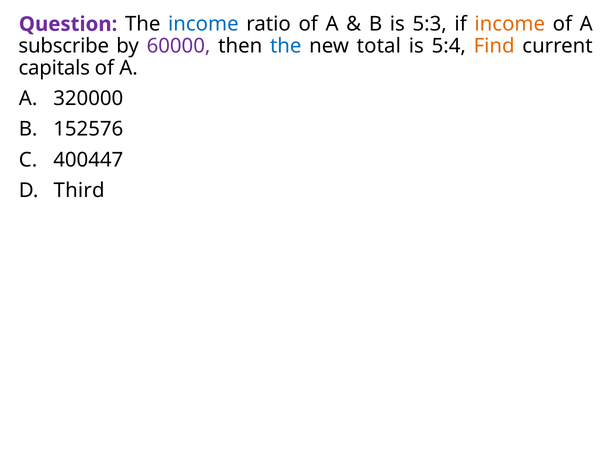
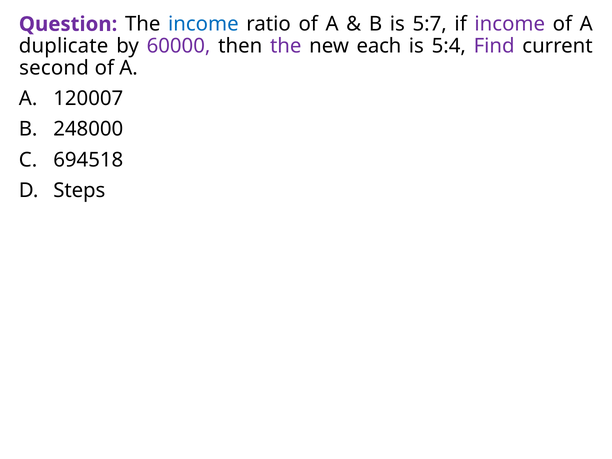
5:3: 5:3 -> 5:7 (430, 24)
income colour: orange -> purple (510, 24)
subscribe: subscribe -> duplicate (64, 46)
the colour: blue -> purple (286, 46)
total: total -> each (379, 46)
Find colour: orange -> purple (494, 46)
capitals: capitals -> second (54, 68)
320000: 320000 -> 120007 (88, 99)
152576: 152576 -> 248000 (88, 129)
400447: 400447 -> 694518 (88, 160)
Third: Third -> Steps (79, 190)
